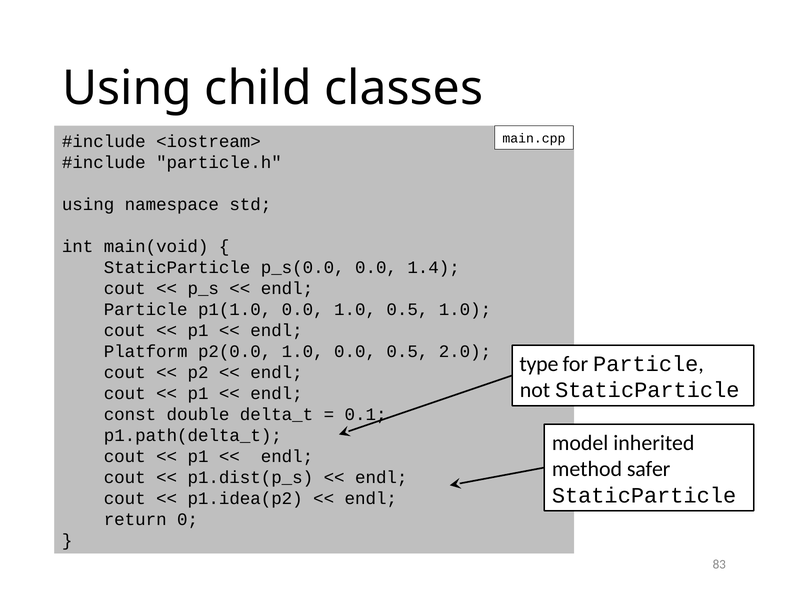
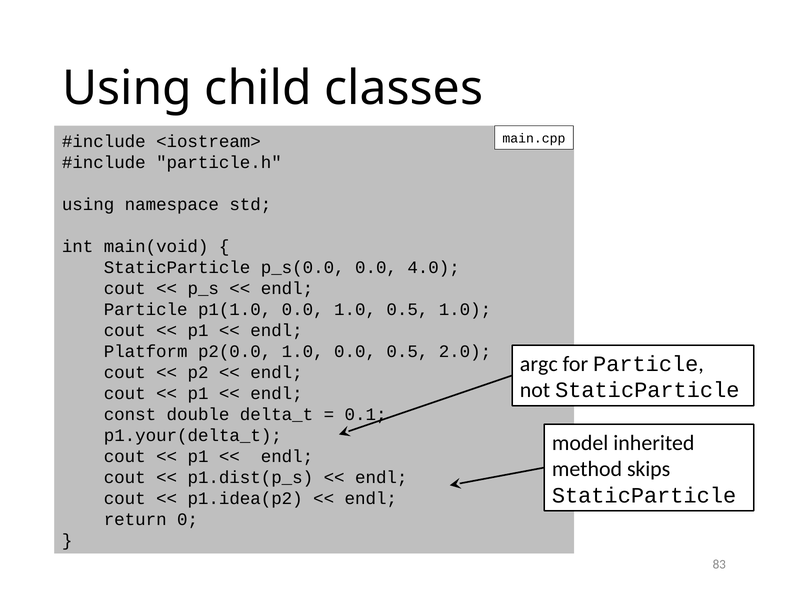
1.4: 1.4 -> 4.0 (434, 267)
type: type -> argc (539, 364)
p1.path(delta_t: p1.path(delta_t -> p1.your(delta_t (193, 435)
safer: safer -> skips (649, 469)
